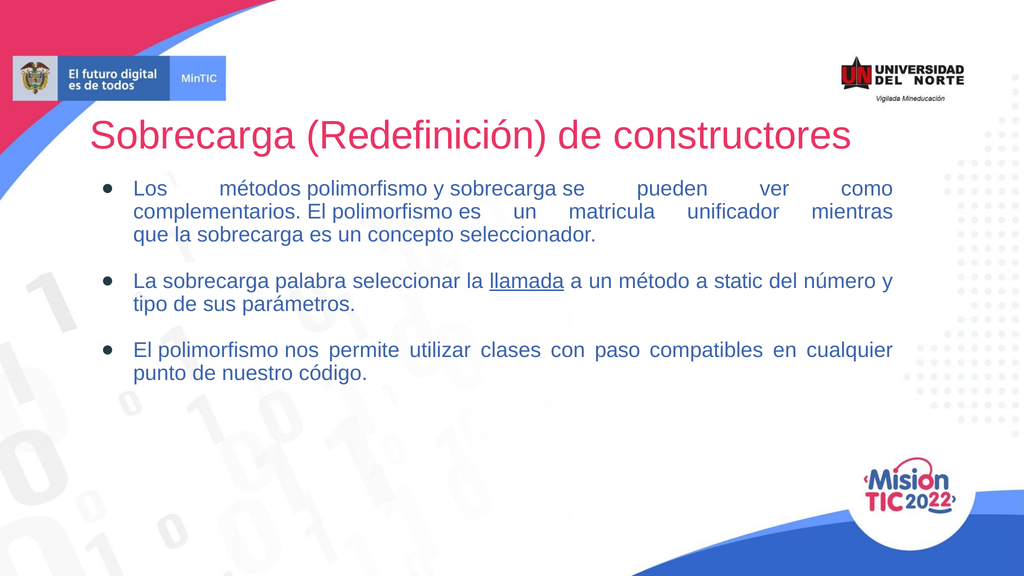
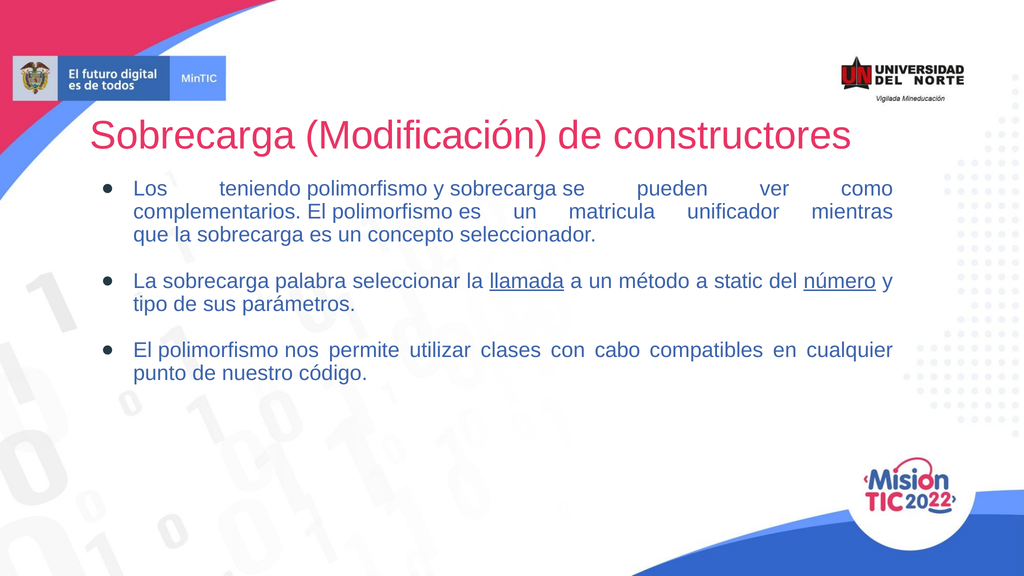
Redefinición: Redefinición -> Modificación (427, 136)
métodos: métodos -> teniendo (260, 189)
número underline: none -> present (840, 281)
paso: paso -> cabo (617, 350)
